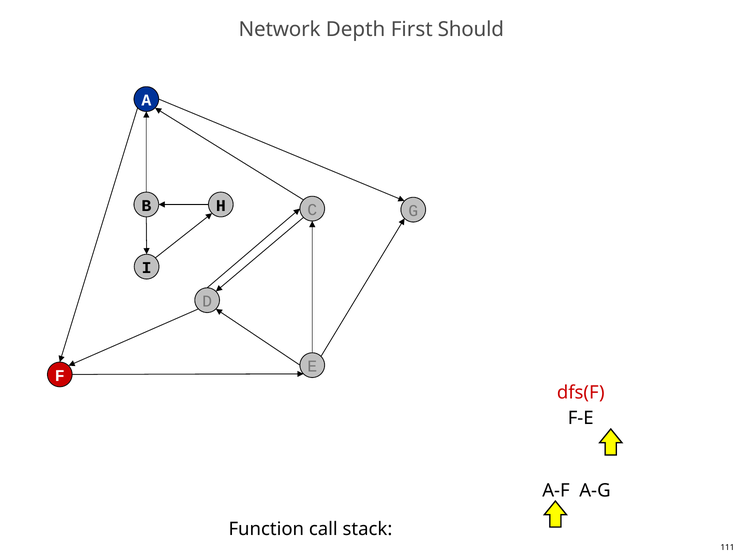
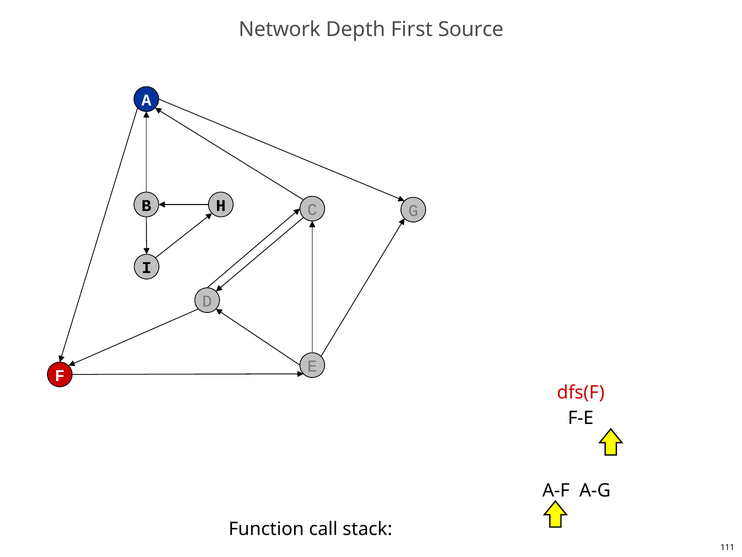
Should: Should -> Source (471, 29)
